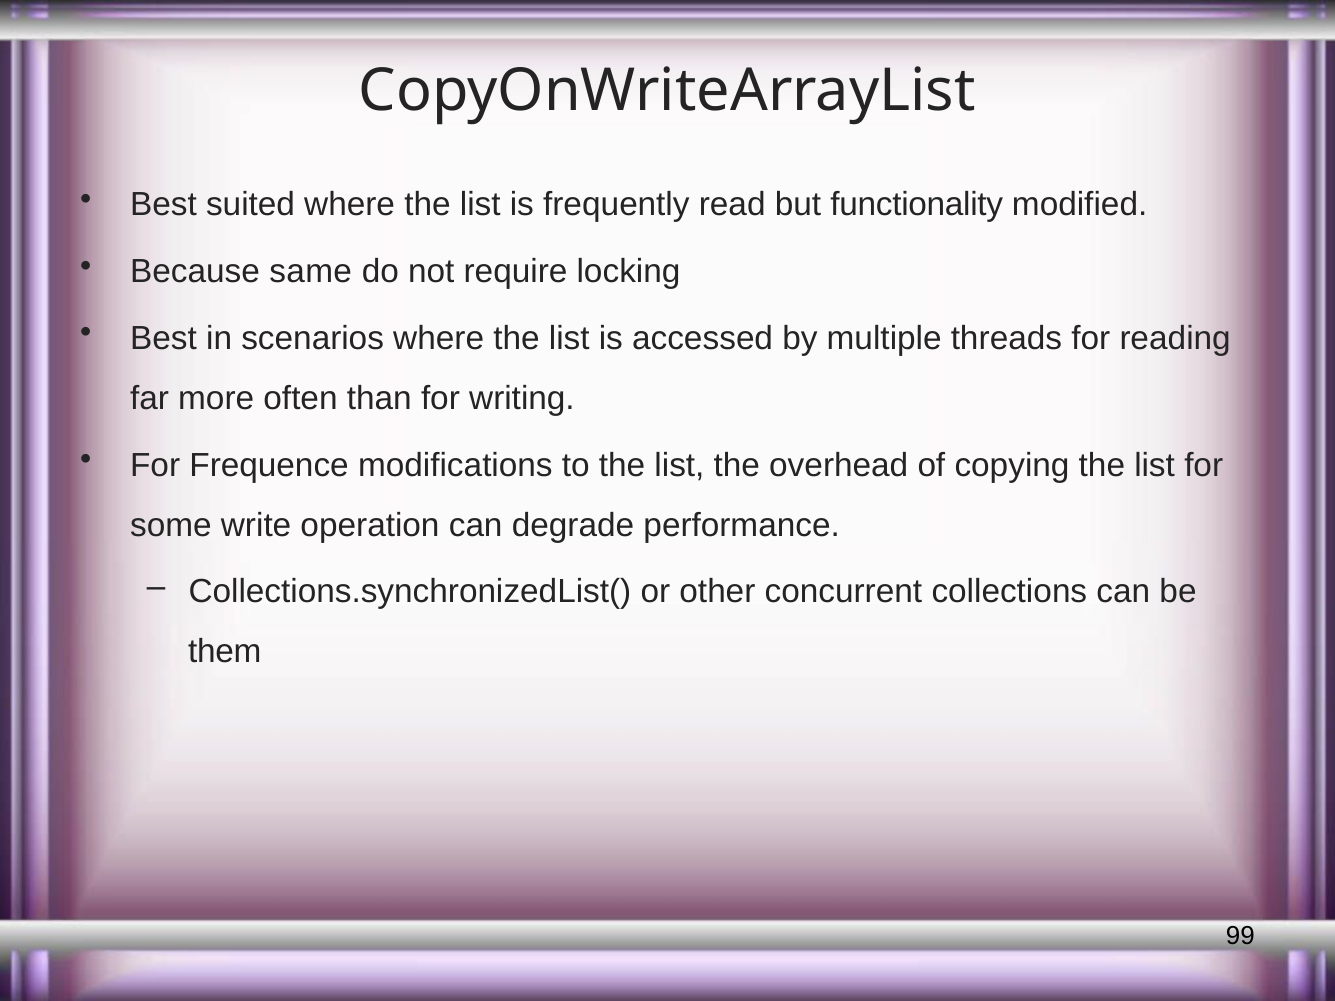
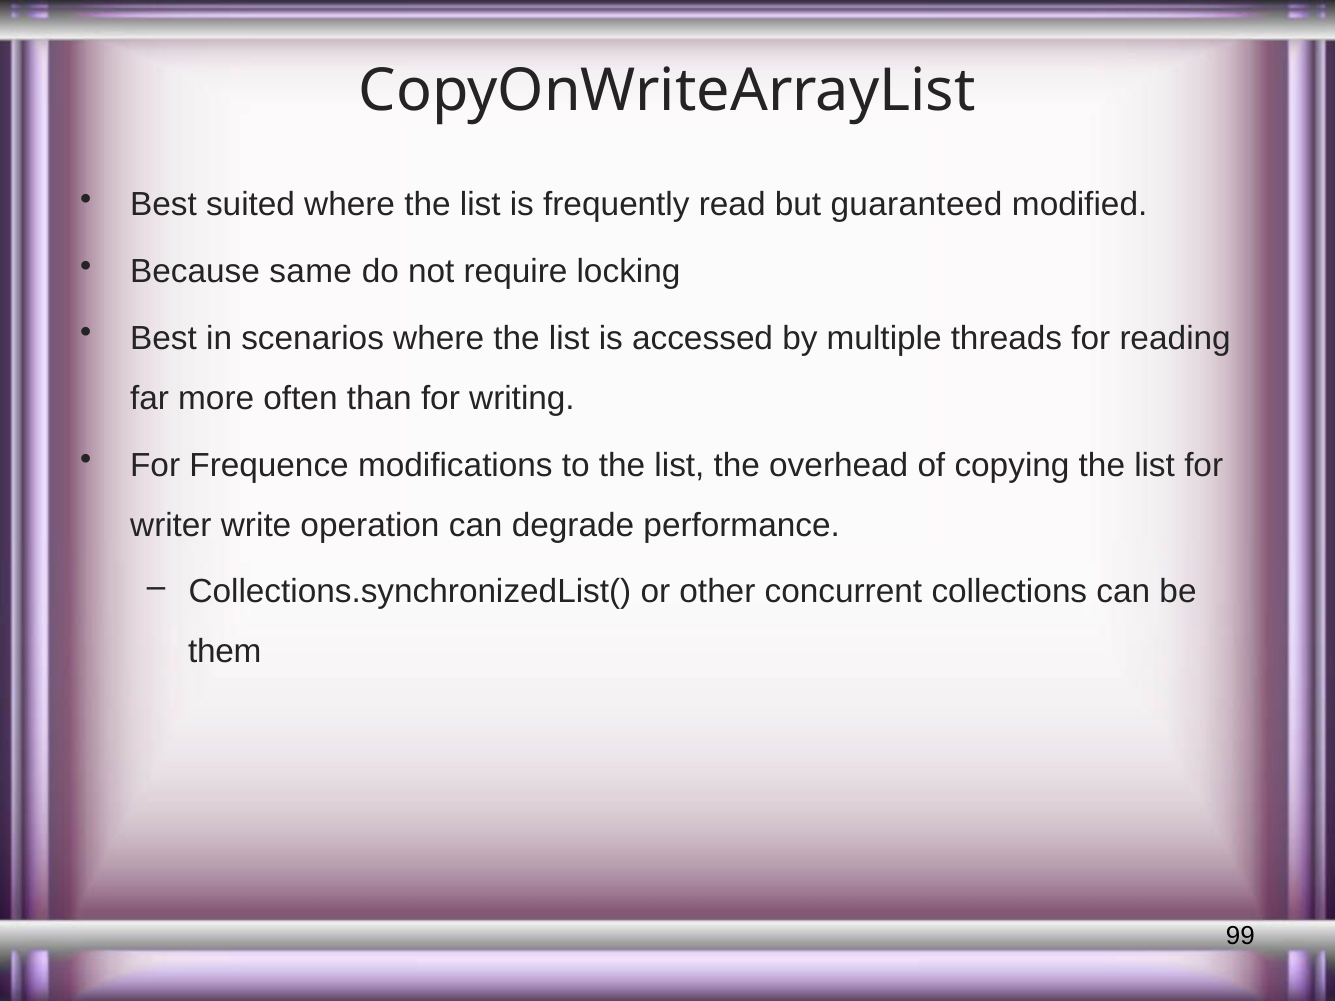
functionality: functionality -> guaranteed (916, 205)
some: some -> writer (171, 525)
